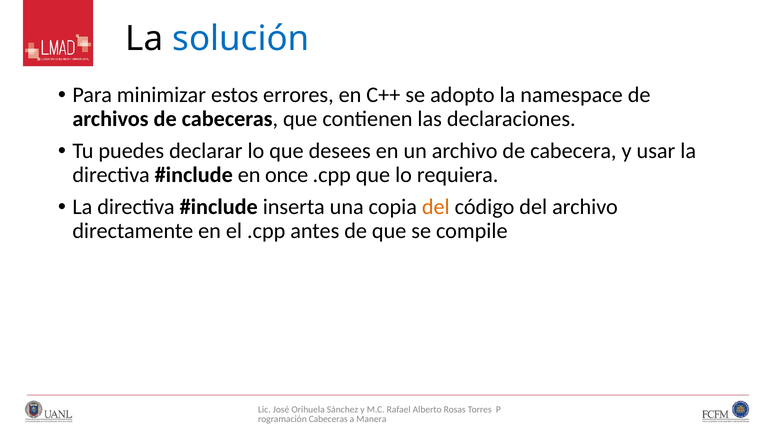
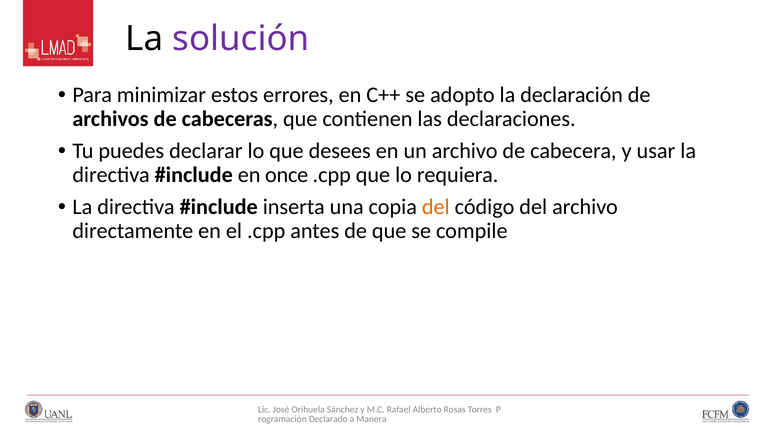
solución colour: blue -> purple (241, 39)
namespace: namespace -> declaración (572, 95)
Cabeceras: Cabeceras -> Declarado (328, 419)
